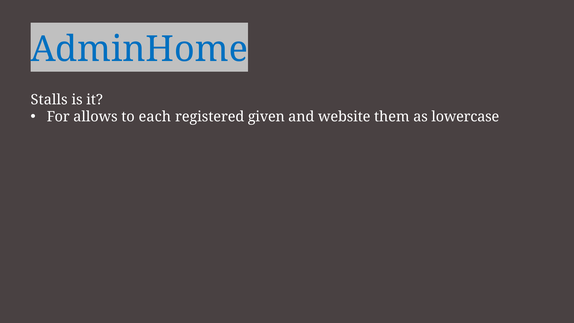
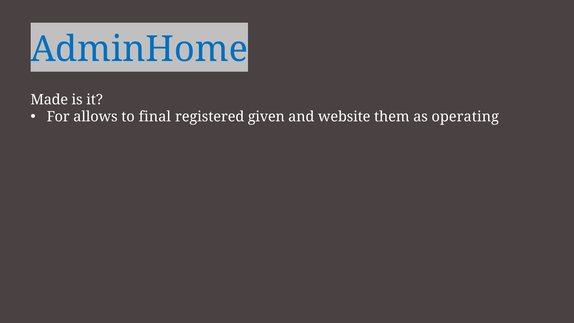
Stalls: Stalls -> Made (49, 100)
each: each -> final (155, 117)
lowercase: lowercase -> operating (465, 117)
